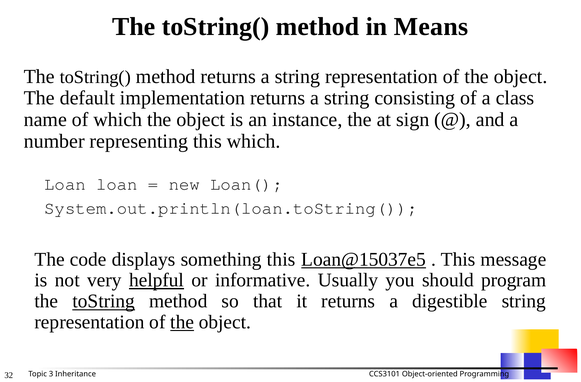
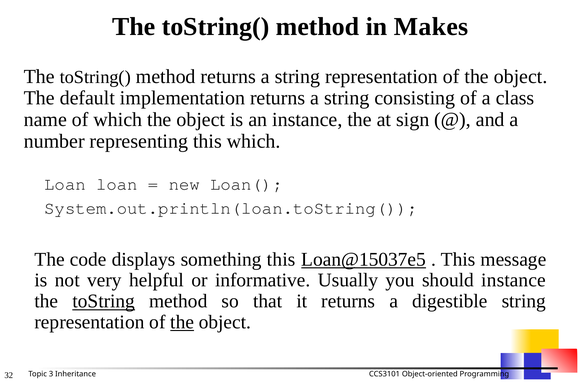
Means: Means -> Makes (431, 27)
helpful underline: present -> none (157, 280)
should program: program -> instance (514, 280)
